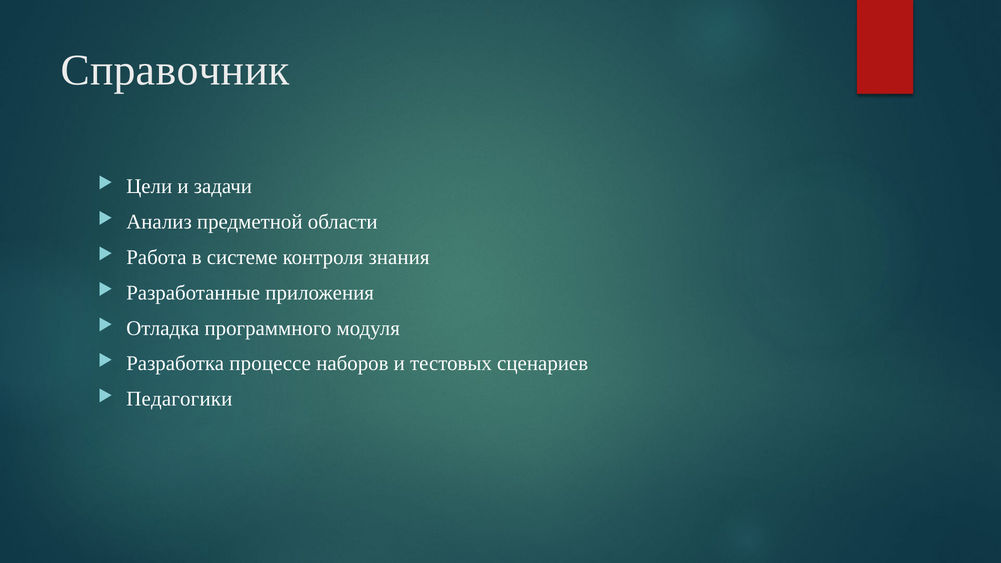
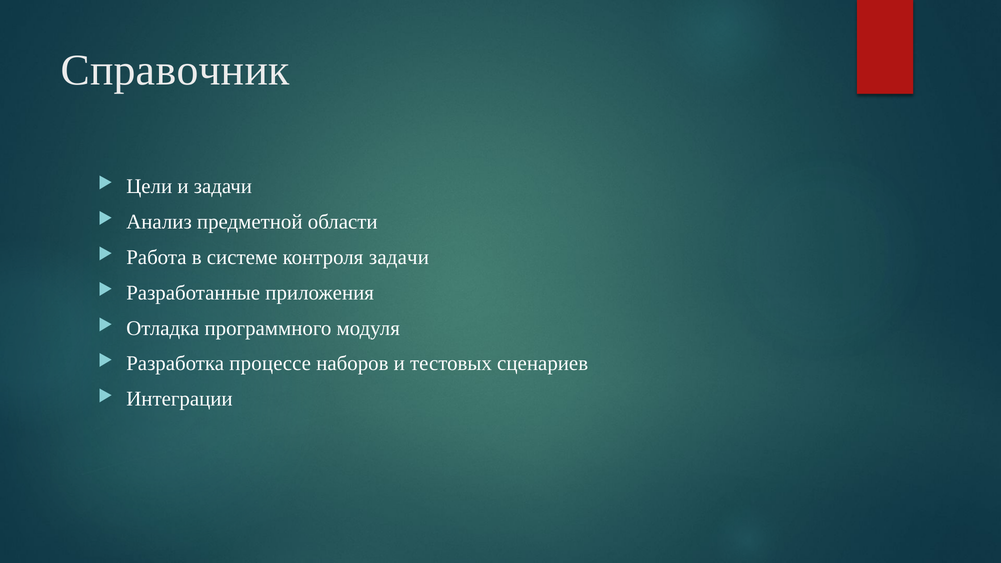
контроля знания: знания -> задачи (399, 257)
Педагогики: Педагогики -> Интеграции (179, 399)
